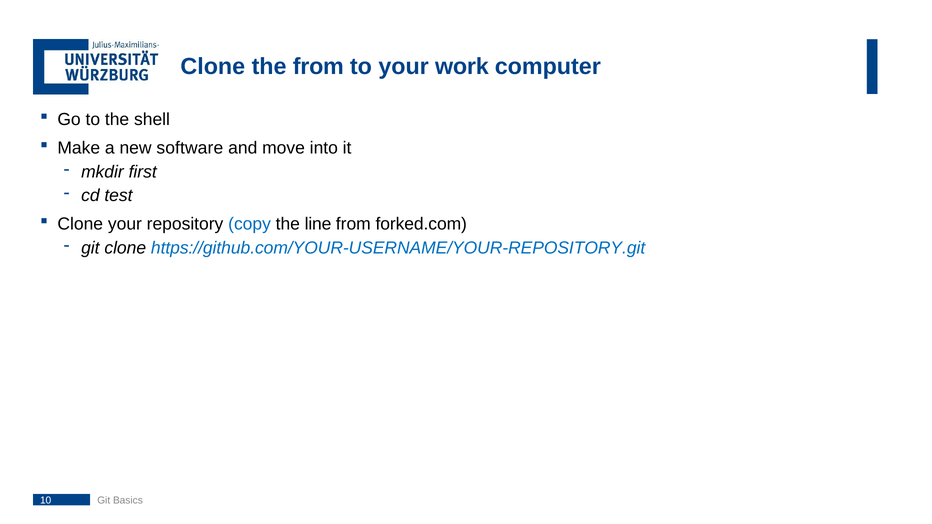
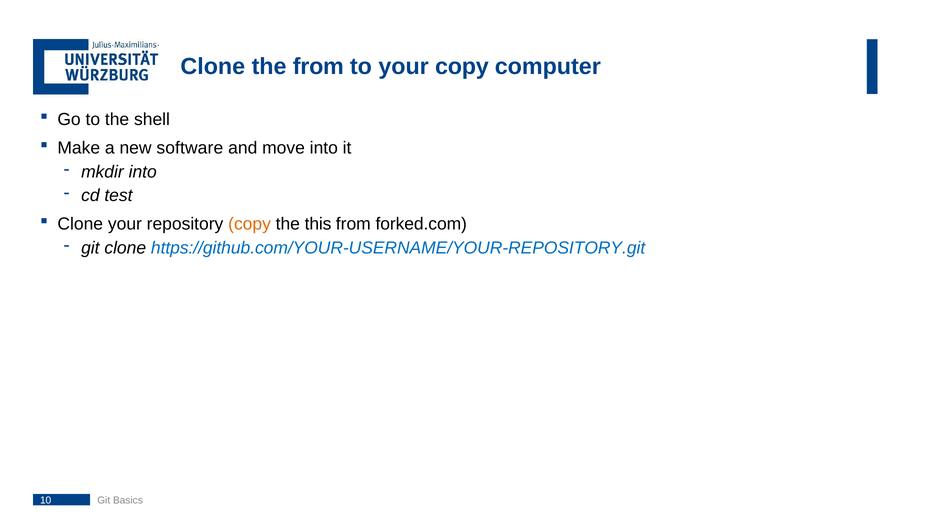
your work: work -> copy (462, 66)
mkdir first: first -> into (143, 172)
copy colour: blue -> orange (250, 224)
line: line -> this (318, 224)
